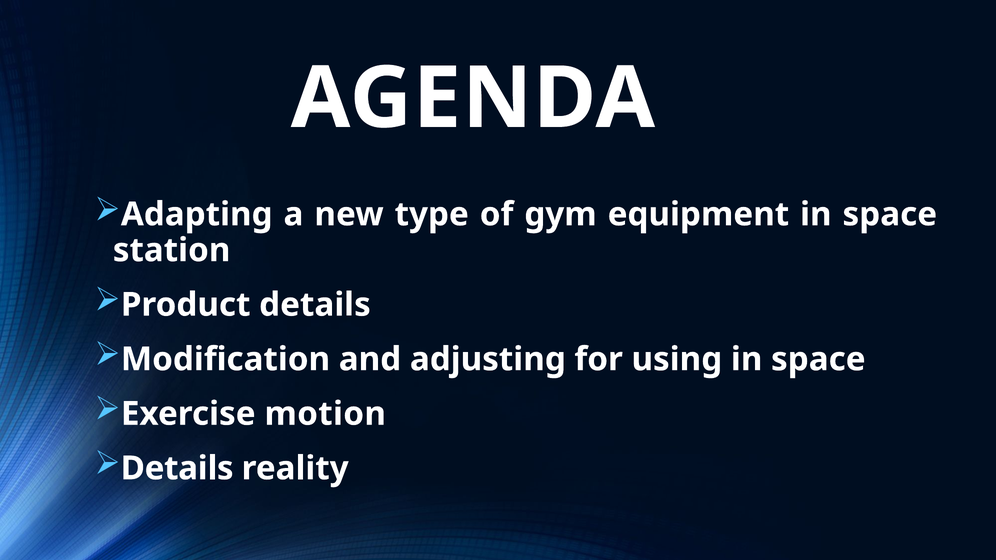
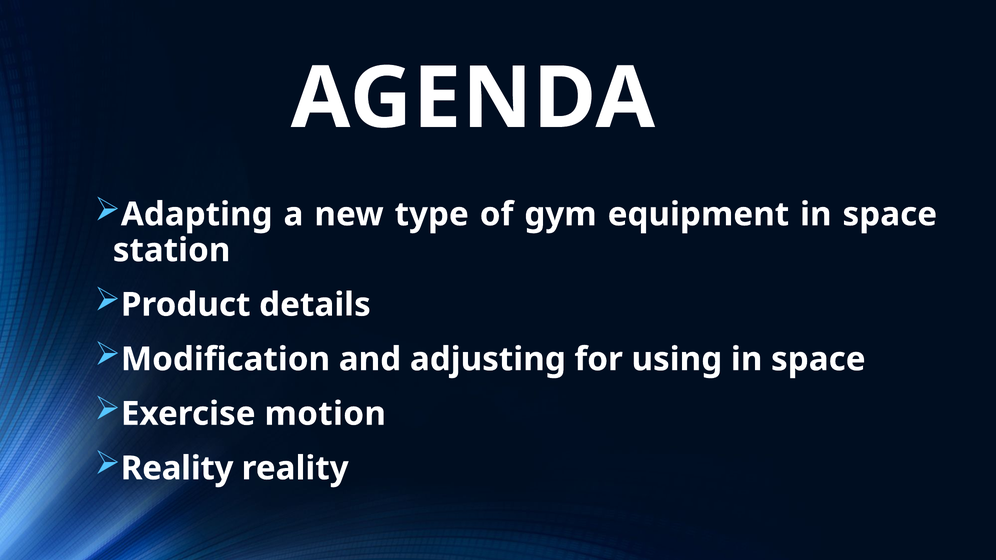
Details: Details -> Reality (177, 469)
